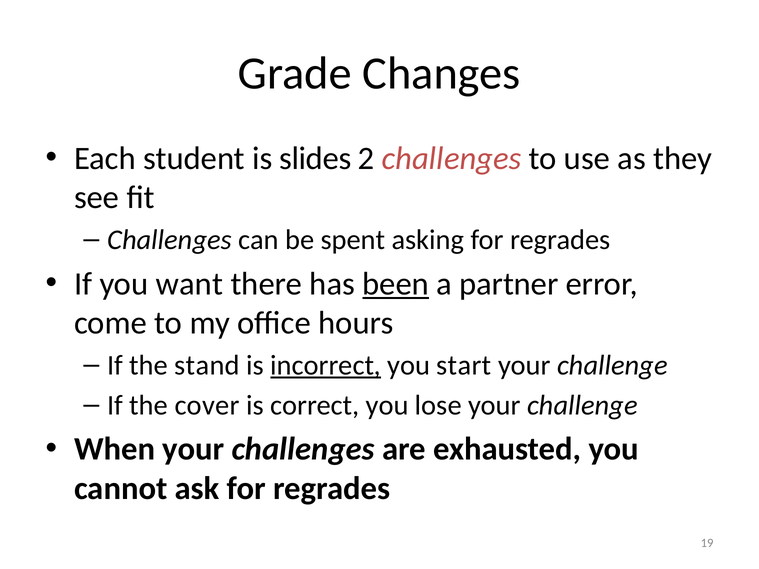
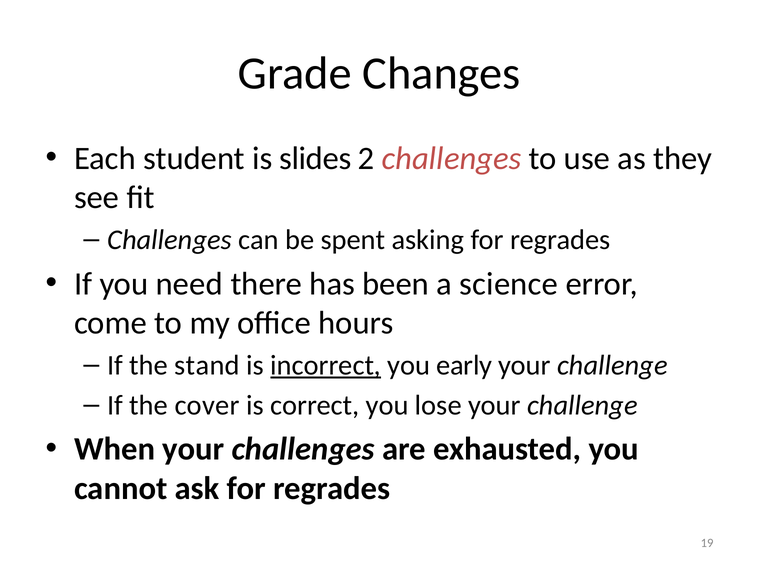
want: want -> need (189, 284)
been underline: present -> none (396, 284)
partner: partner -> science (509, 284)
start: start -> early (464, 365)
